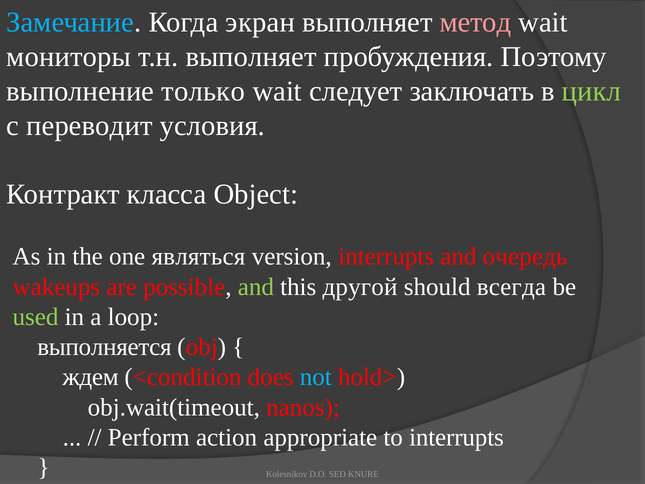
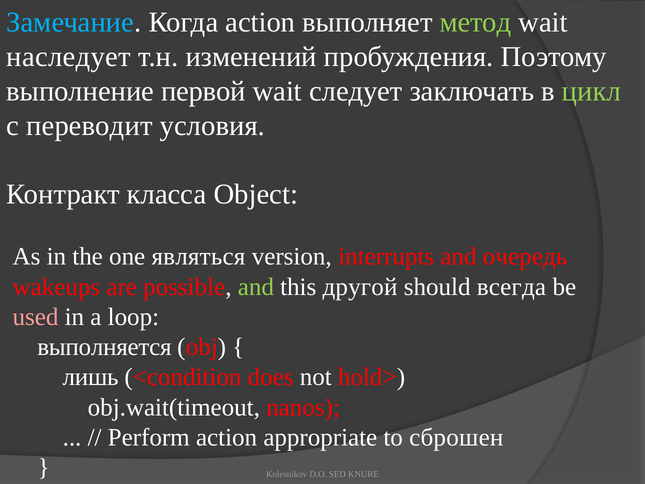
Когда экран: экран -> action (260, 22)
метод colour: pink -> light green (475, 22)
мониторы: мониторы -> наследует (69, 57)
т.н выполняет: выполняет -> изменений (251, 57)
только: только -> первой (203, 91)
used colour: light green -> pink (36, 317)
ждем: ждем -> лишь (91, 377)
not colour: light blue -> white (316, 377)
to interrupts: interrupts -> сброшен (456, 437)
